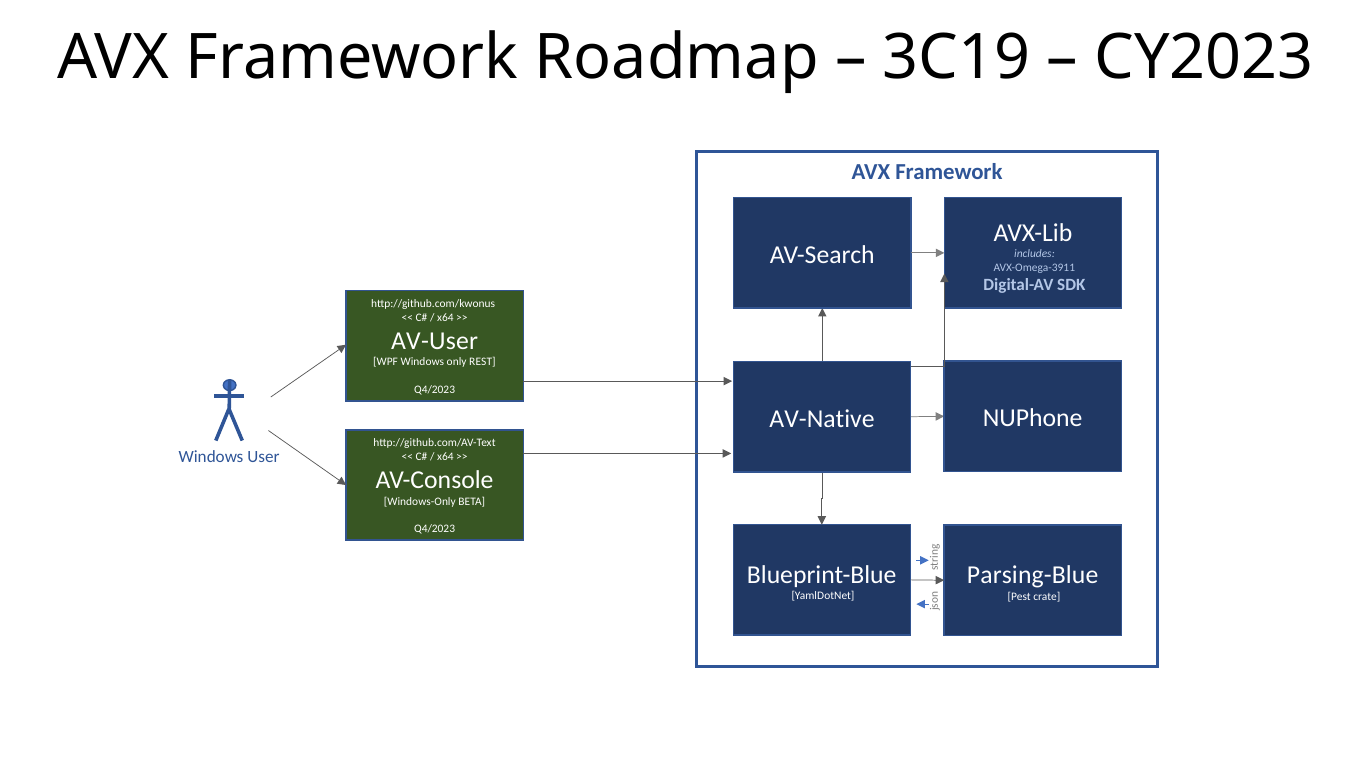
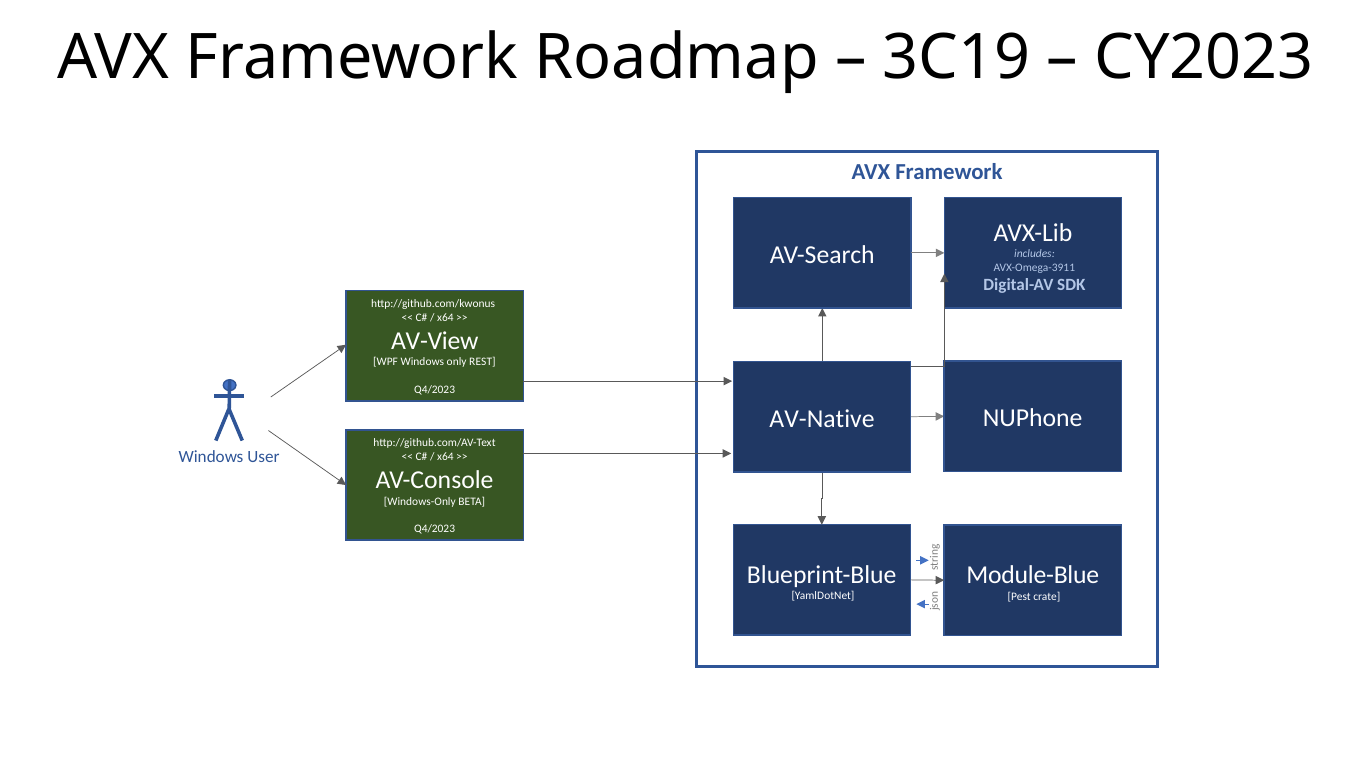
AV-User: AV-User -> AV-View (435, 341)
Parsing-Blue: Parsing-Blue -> Module-Blue (1033, 575)
